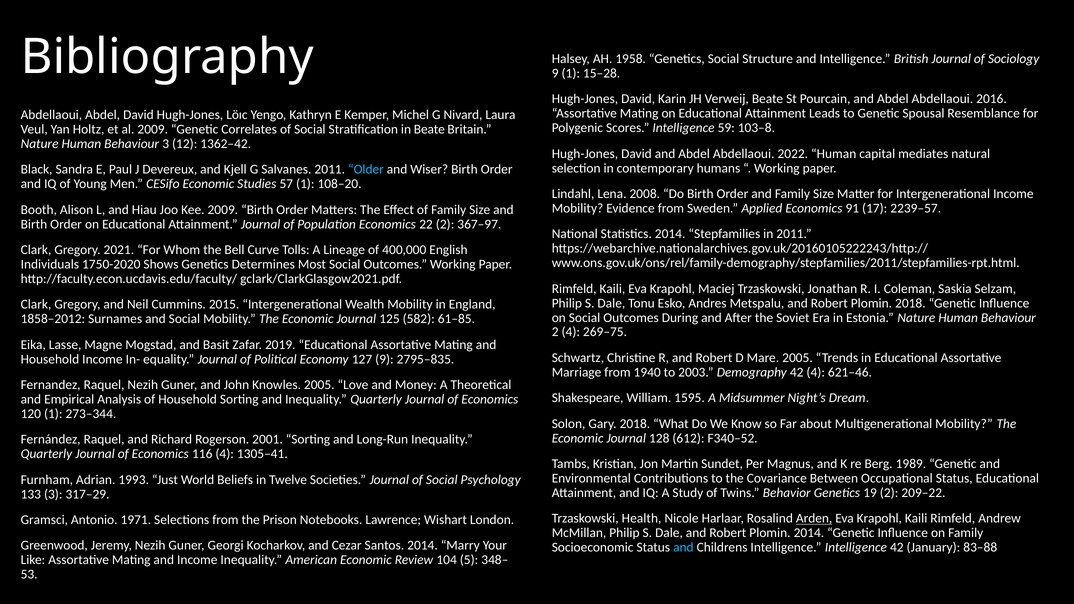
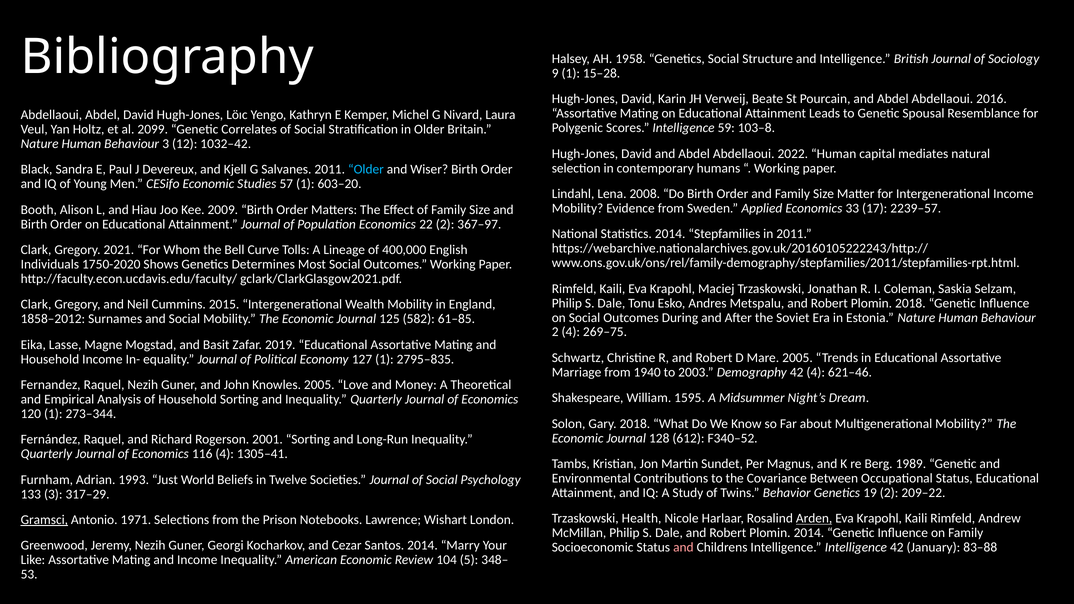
al 2009: 2009 -> 2099 (153, 129)
in Beate: Beate -> Older (429, 129)
1362–42: 1362–42 -> 1032–42 (226, 144)
108–20: 108–20 -> 603–20 (340, 184)
91: 91 -> 33 (852, 208)
127 9: 9 -> 1 (384, 359)
Gramsci underline: none -> present (44, 520)
and colour: light blue -> pink (683, 548)
